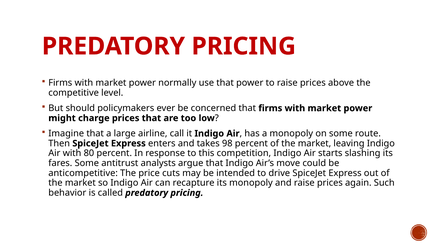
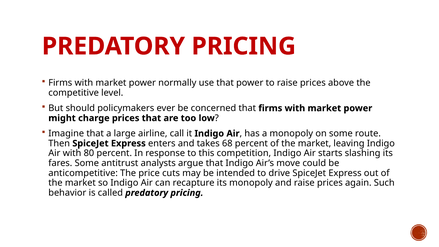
98: 98 -> 68 (227, 143)
